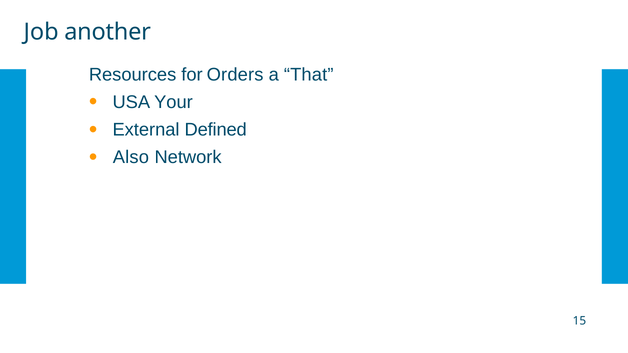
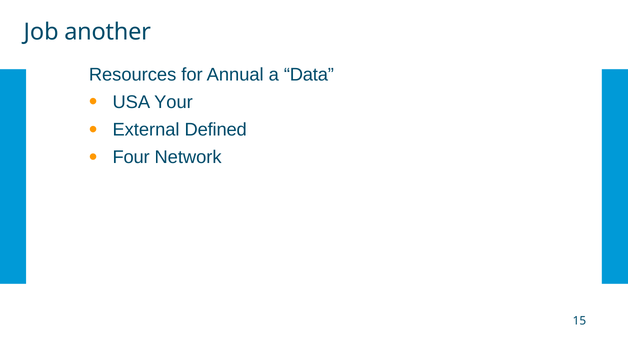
Orders: Orders -> Annual (235, 75)
That: That -> Data (309, 75)
Also: Also -> Four (131, 158)
